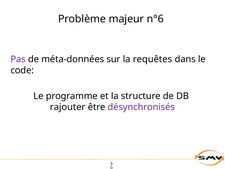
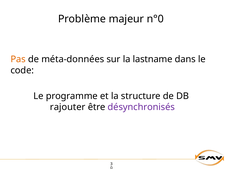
n°6: n°6 -> n°0 (155, 19)
Pas colour: purple -> orange (18, 59)
requêtes: requêtes -> lastname (153, 59)
